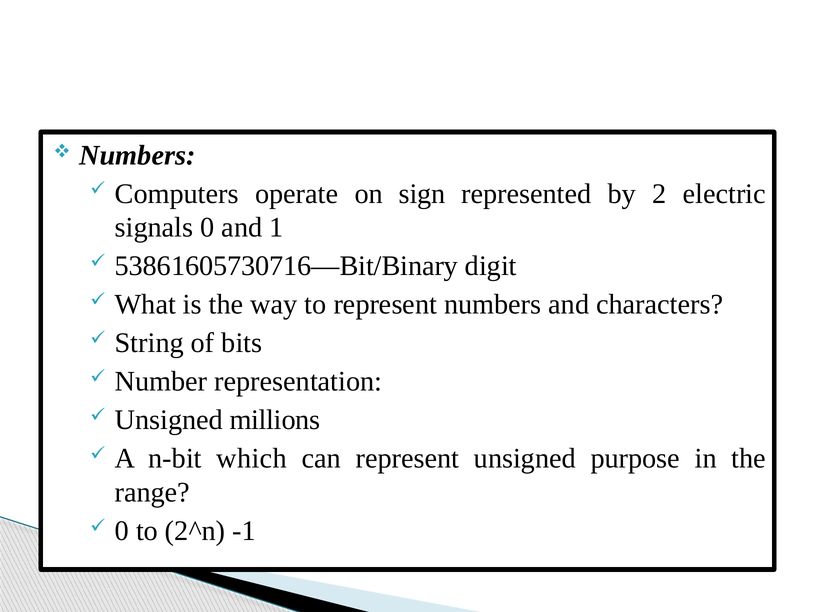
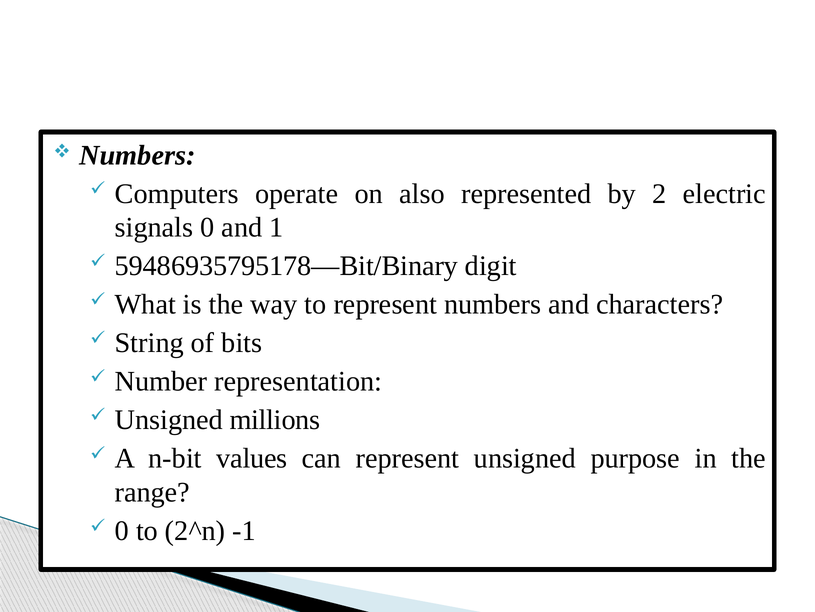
sign: sign -> also (422, 193)
53861605730716—Bit/Binary: 53861605730716—Bit/Binary -> 59486935795178—Bit/Binary (286, 266)
which: which -> values (252, 458)
